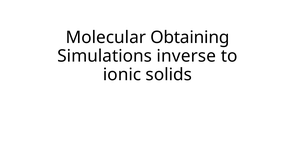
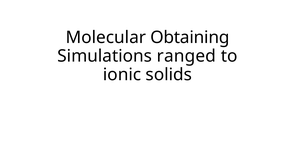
inverse: inverse -> ranged (186, 56)
